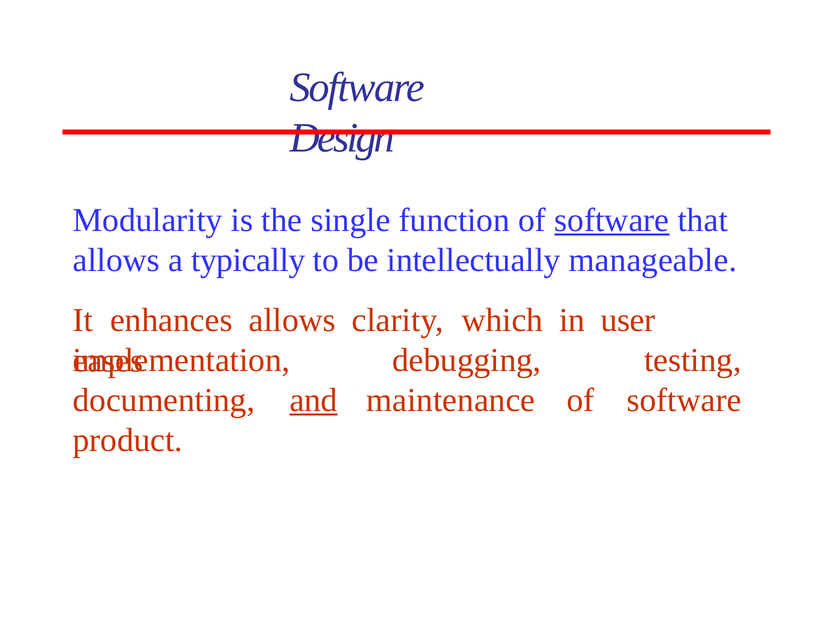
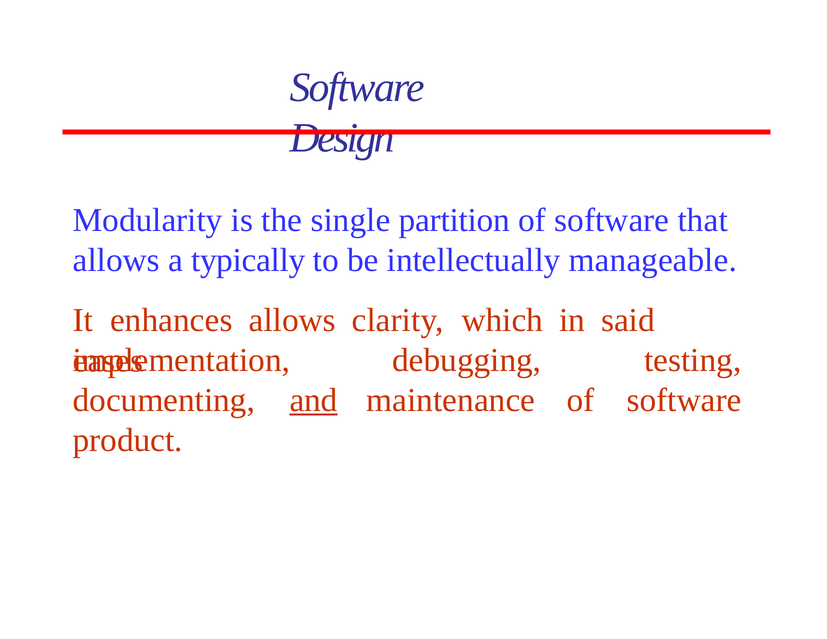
function: function -> partition (454, 220)
software underline: present -> none (612, 220)
user: user -> said (628, 320)
